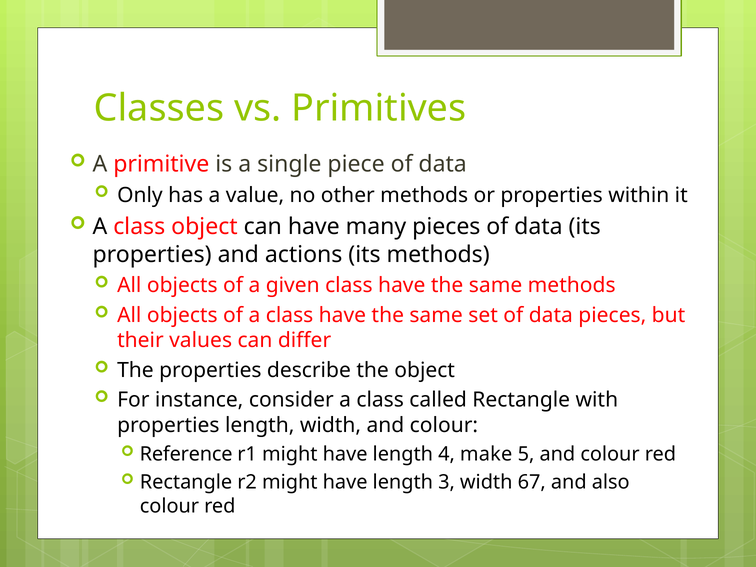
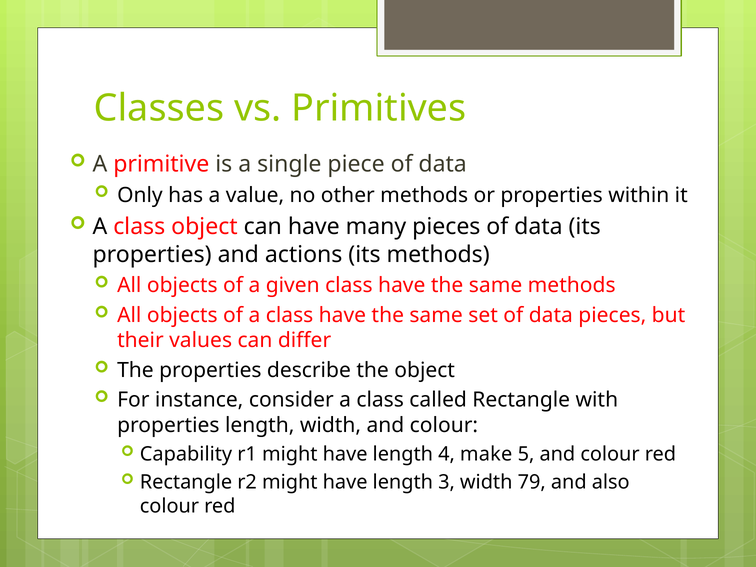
Reference: Reference -> Capability (186, 454)
67: 67 -> 79 (532, 482)
